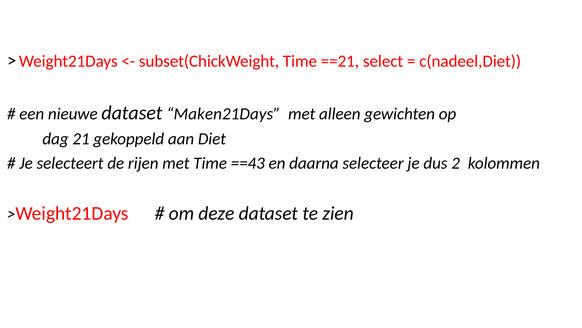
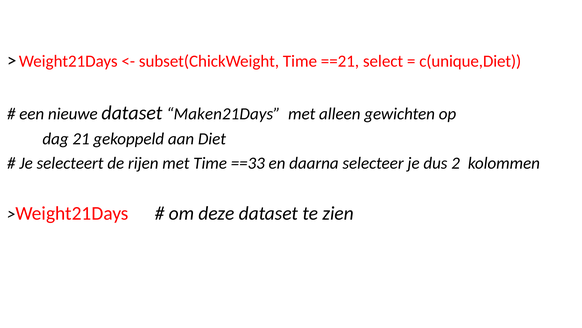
c(nadeel,Diet: c(nadeel,Diet -> c(unique,Diet (470, 61)
==43: ==43 -> ==33 (248, 163)
